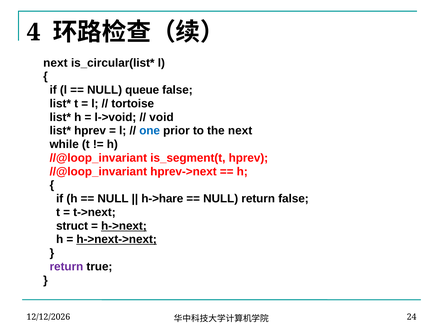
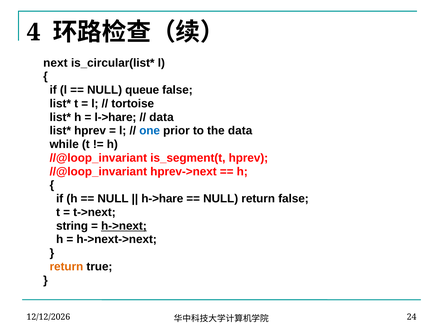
l->void: l->void -> l->hare (115, 117)
void: void -> data (161, 117)
the next: next -> data (240, 130)
struct: struct -> string (72, 225)
h->next->next underline: present -> none (117, 239)
return colour: purple -> orange (66, 266)
